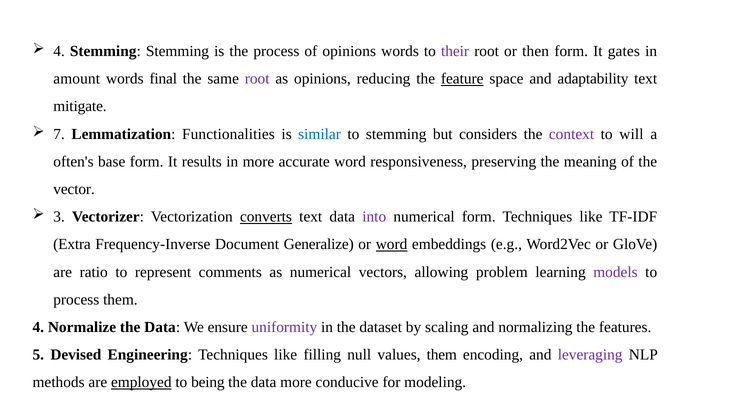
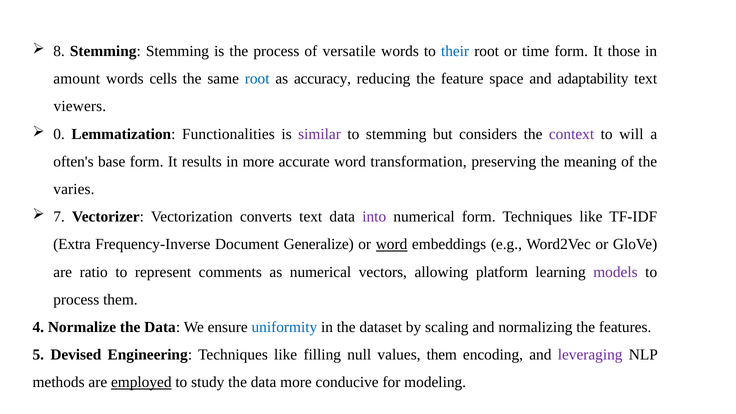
4: 4 -> 8 (59, 51)
of opinions: opinions -> versatile (349, 51)
their colour: purple -> blue (455, 51)
then: then -> time (536, 51)
gates: gates -> those (624, 51)
final: final -> cells (163, 79)
root colour: purple -> blue (257, 79)
as opinions: opinions -> accuracy (323, 79)
feature underline: present -> none (462, 79)
mitigate: mitigate -> viewers (80, 106)
7: 7 -> 0 (59, 134)
similar colour: blue -> purple (320, 134)
responsiveness: responsiveness -> transformation (419, 162)
vector: vector -> varies (74, 189)
3: 3 -> 7 (59, 217)
converts underline: present -> none (266, 217)
problem: problem -> platform (502, 272)
uniformity colour: purple -> blue (284, 327)
being: being -> study (208, 382)
